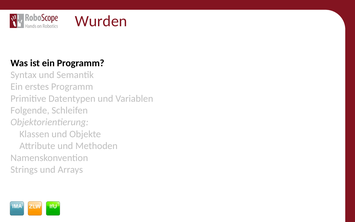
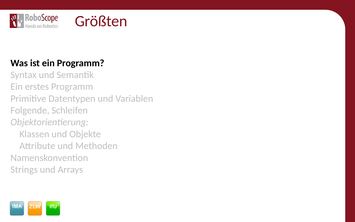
Wurden: Wurden -> Größten (101, 21)
